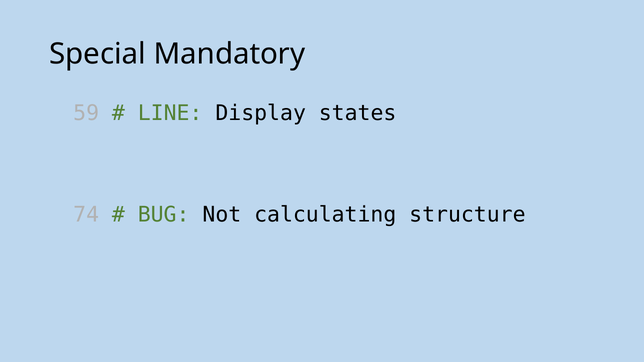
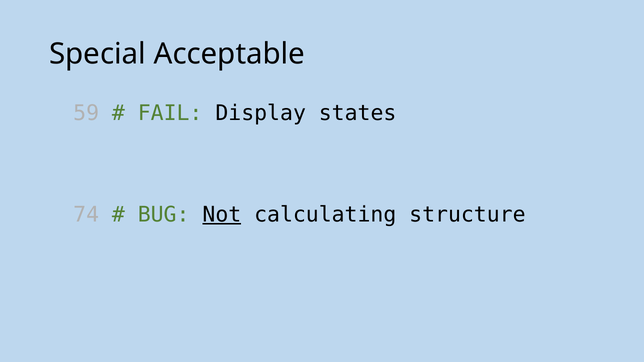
Mandatory: Mandatory -> Acceptable (229, 54)
LINE: LINE -> FAIL (170, 113)
Not underline: none -> present (222, 215)
